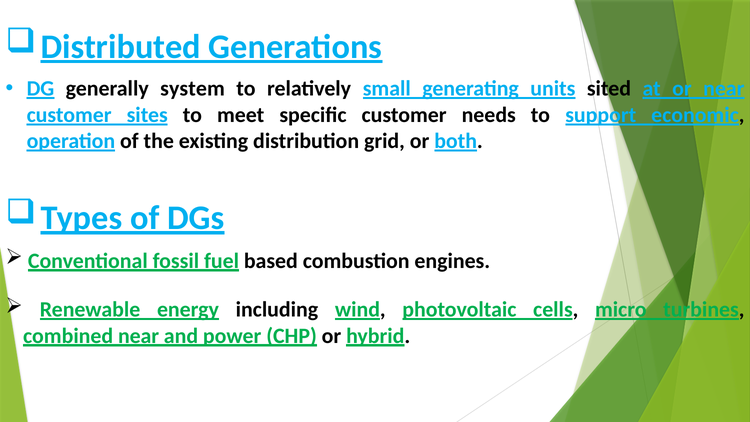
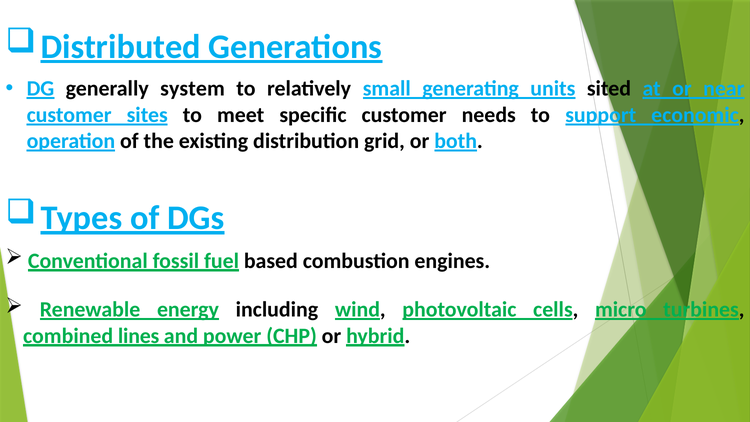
combined near: near -> lines (139, 336)
